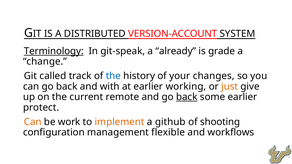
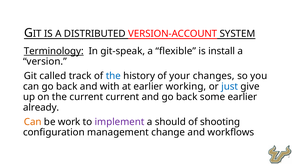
already: already -> flexible (176, 51)
grade: grade -> install (222, 51)
change: change -> version (45, 62)
just colour: orange -> blue (230, 87)
current remote: remote -> current (122, 97)
back underline: present -> none (187, 97)
protect: protect -> already (41, 108)
implement colour: orange -> purple (120, 122)
github: github -> should (170, 122)
flexible: flexible -> change (168, 133)
